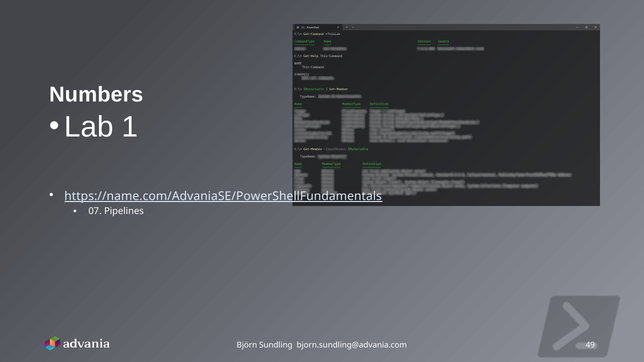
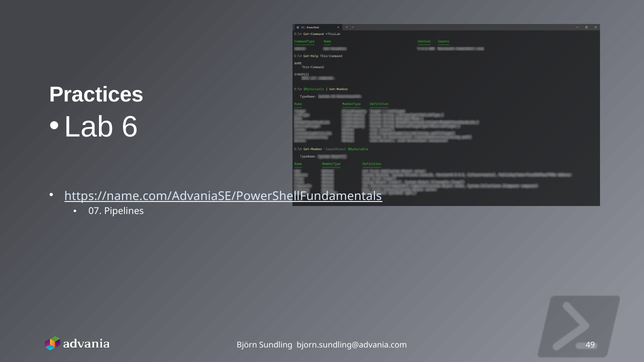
Numbers: Numbers -> Practices (96, 95)
1: 1 -> 6 (130, 127)
